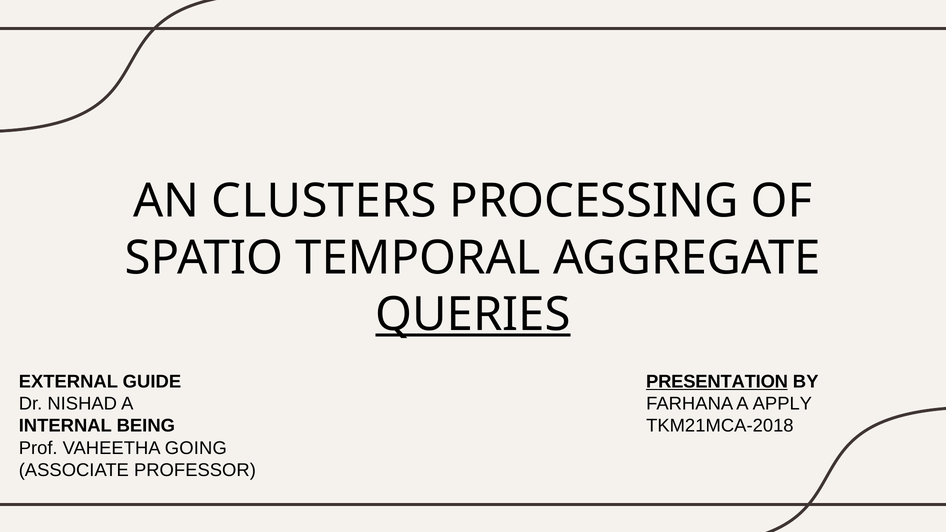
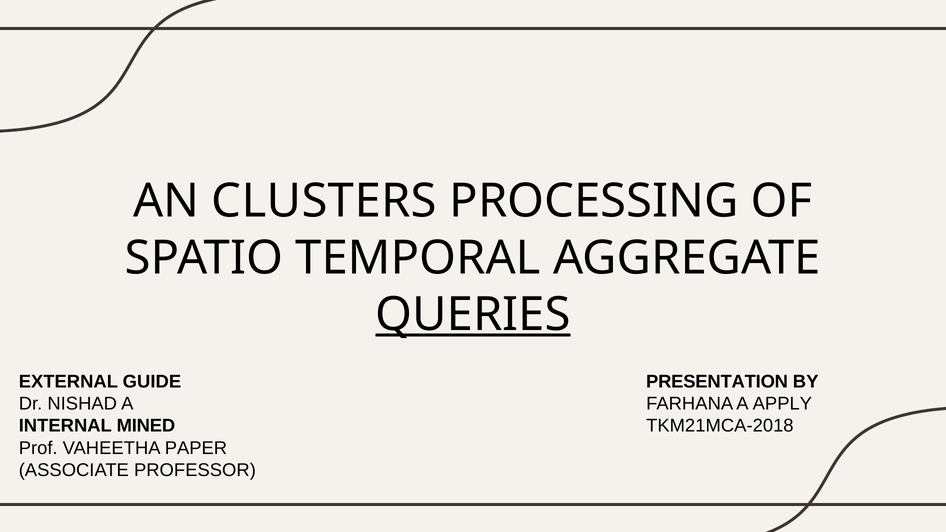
PRESENTATION underline: present -> none (717, 382)
BEING: BEING -> MINED (146, 426)
GOING: GOING -> PAPER (196, 448)
